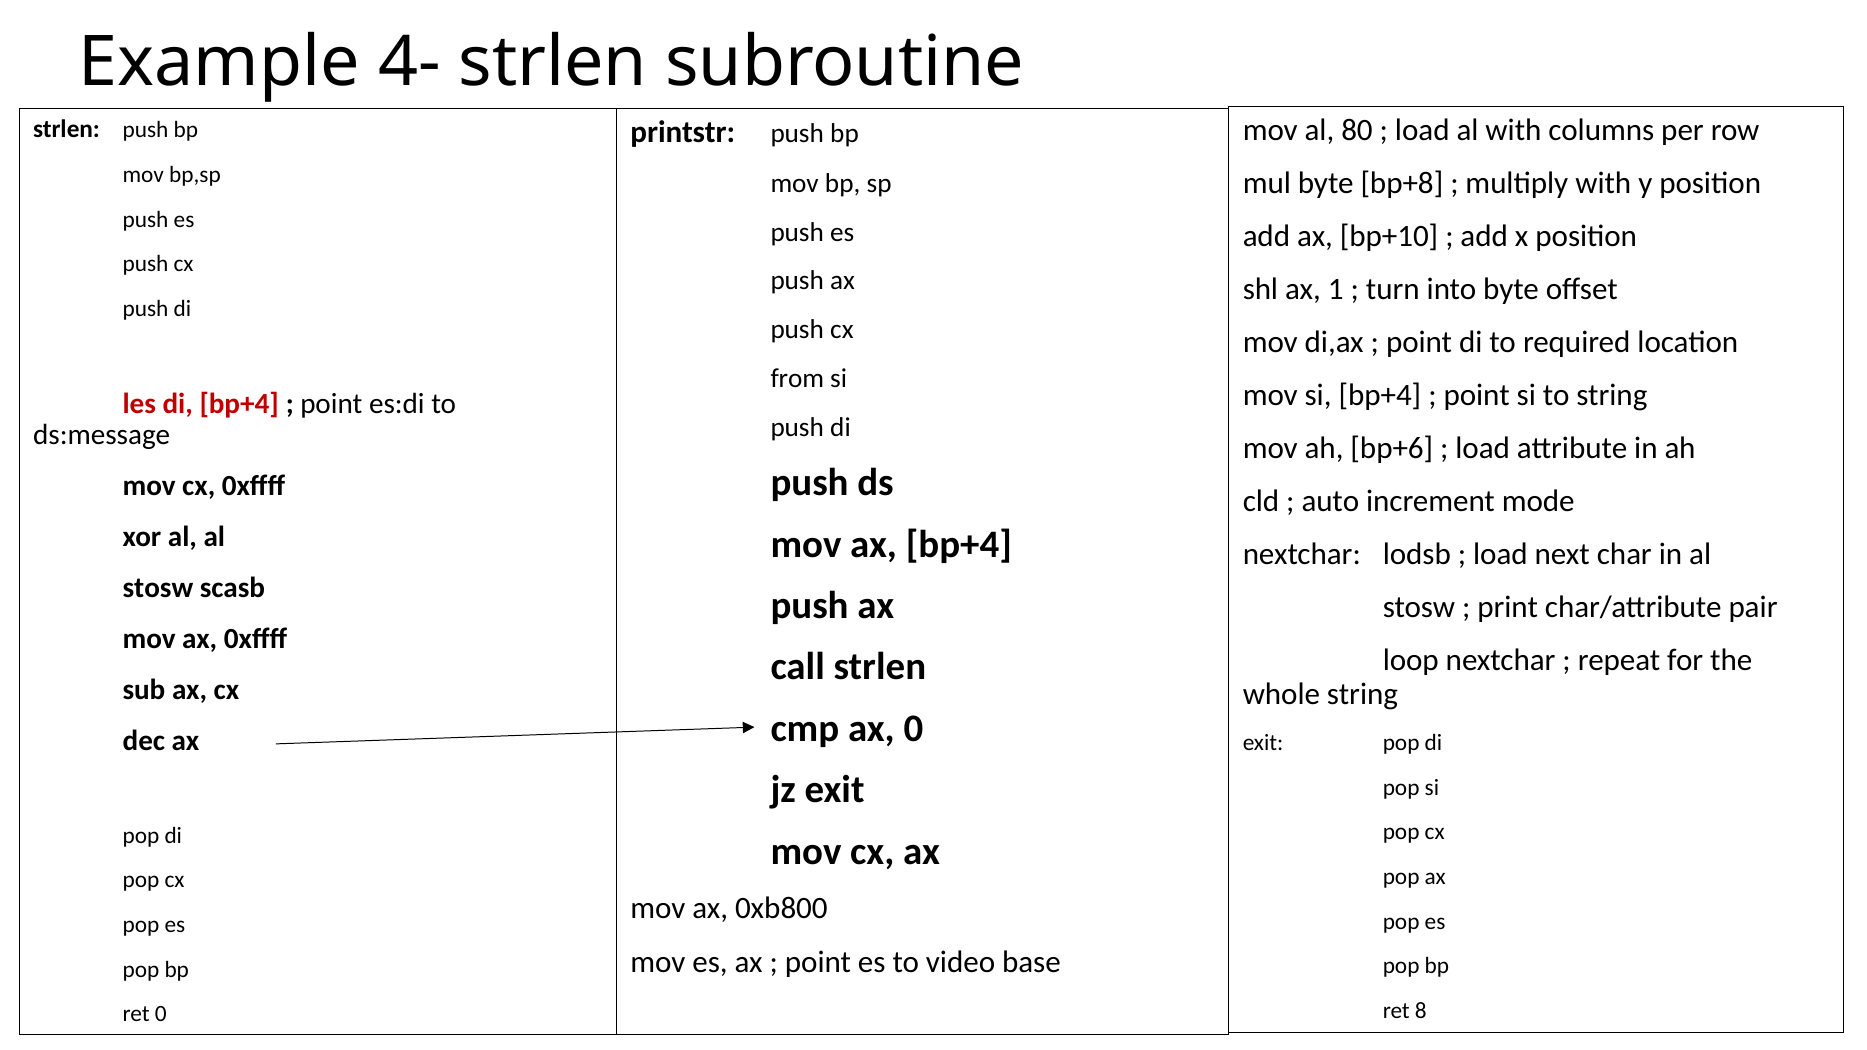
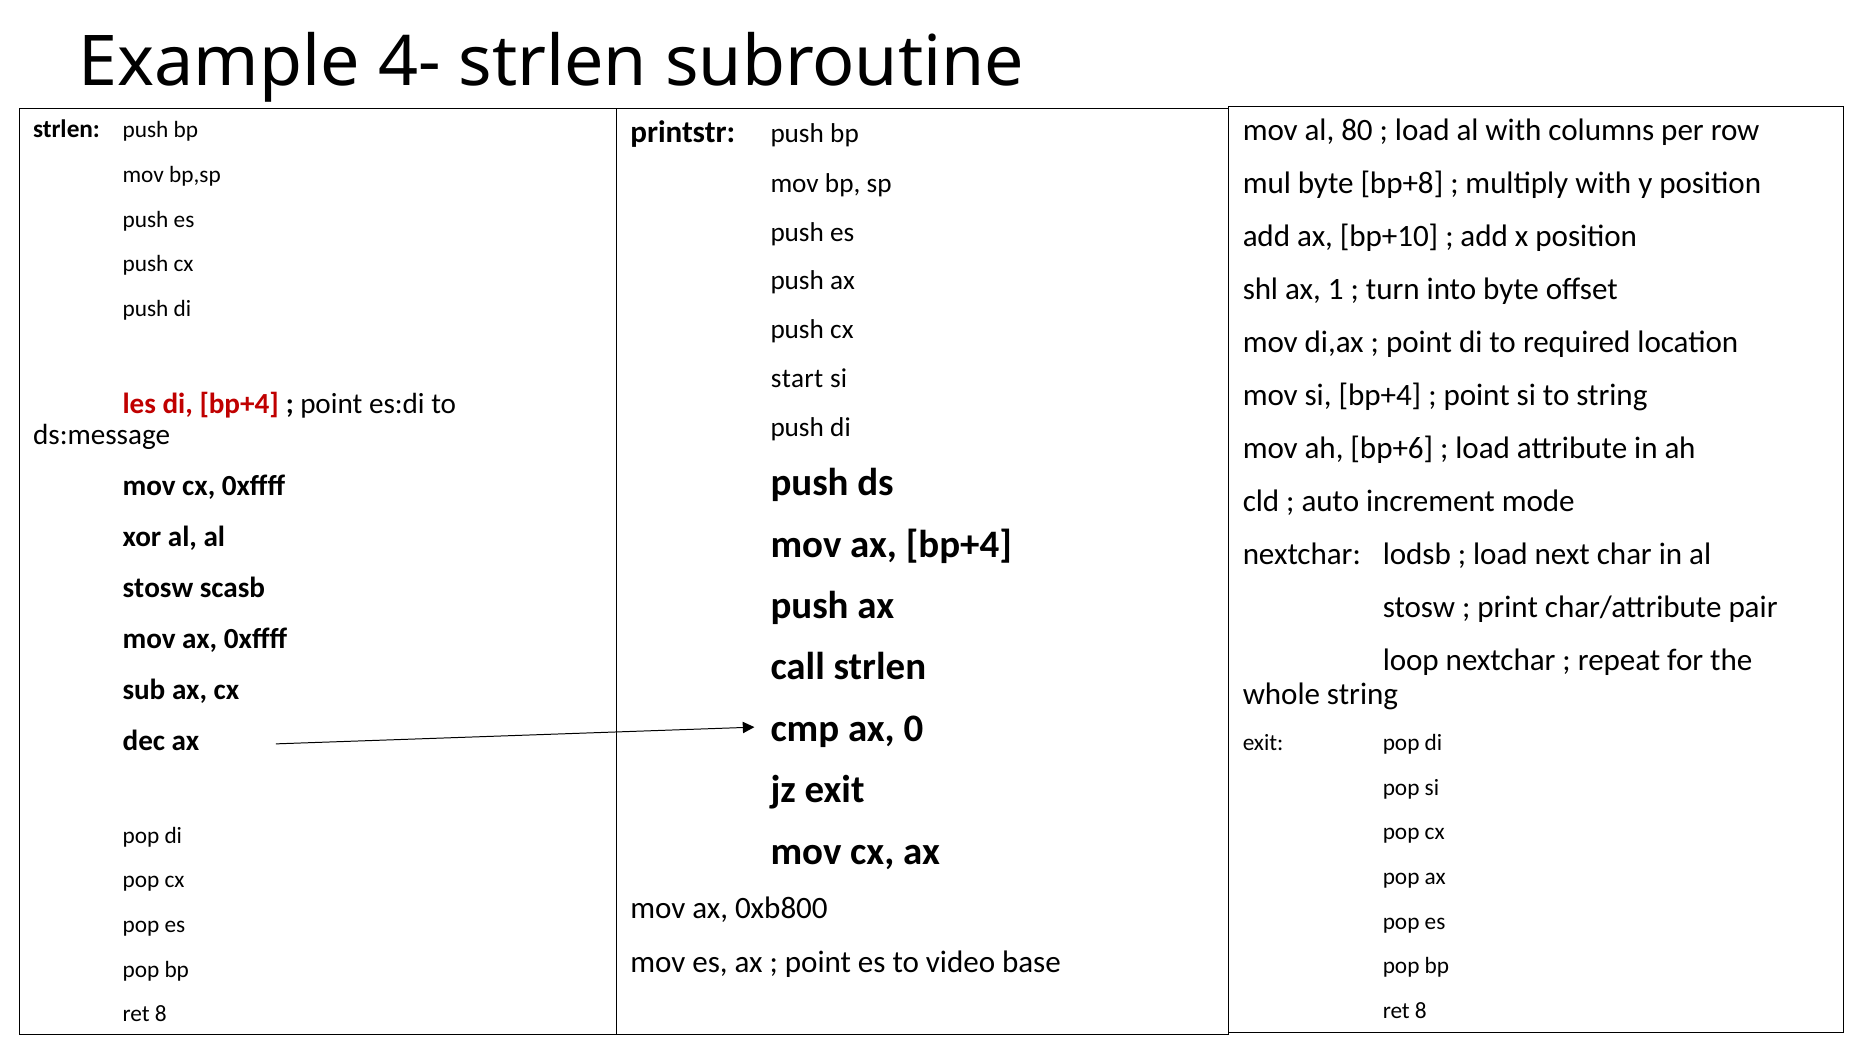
from: from -> start (797, 379)
0: 0 -> 8 (161, 1014)
